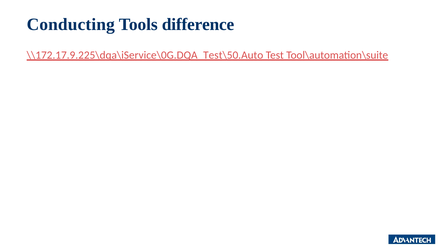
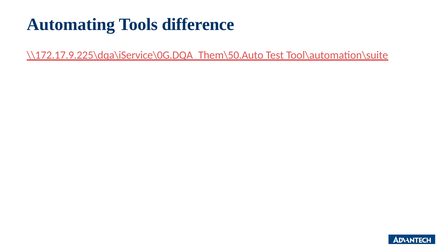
Conducting: Conducting -> Automating (71, 24)
\\172.17.9.225\dqa\iService\0G.DQA_Test\50.Auto: \\172.17.9.225\dqa\iService\0G.DQA_Test\50.Auto -> \\172.17.9.225\dqa\iService\0G.DQA_Them\50.Auto (145, 55)
